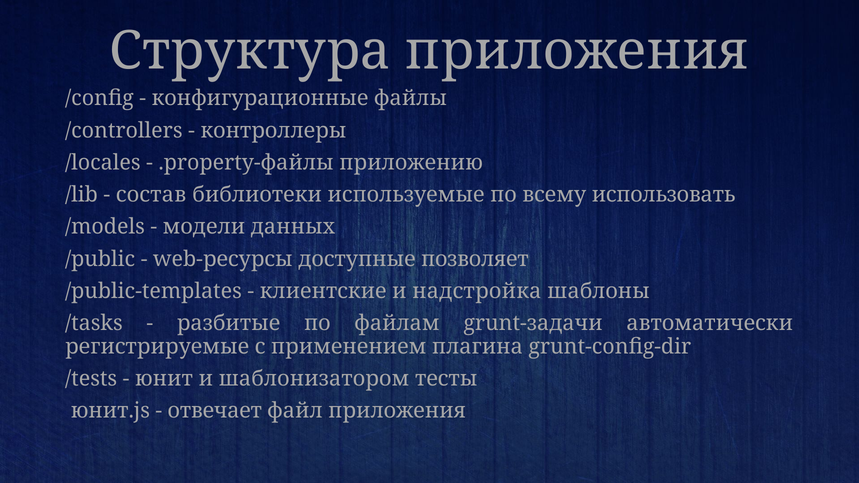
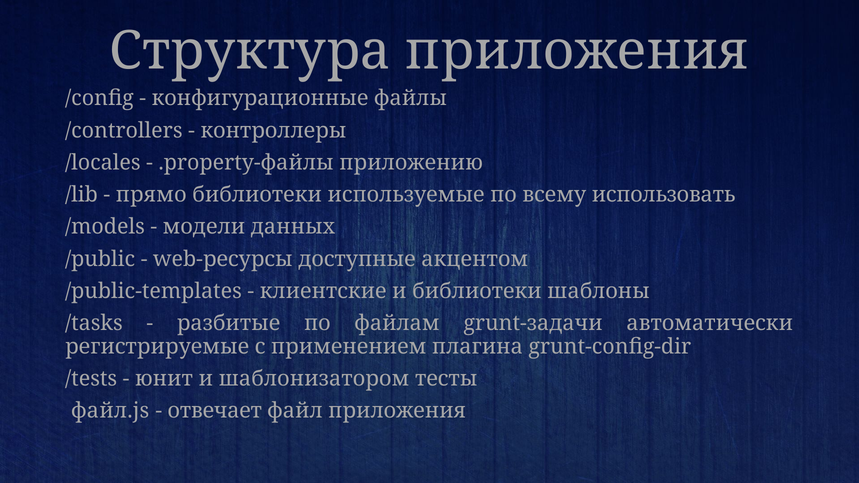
состав: состав -> прямо (151, 195)
позволяет: позволяет -> акцентом (475, 259)
и надстройка: надстройка -> библиотеки (477, 291)
юнит.js: юнит.js -> файл.js (110, 411)
